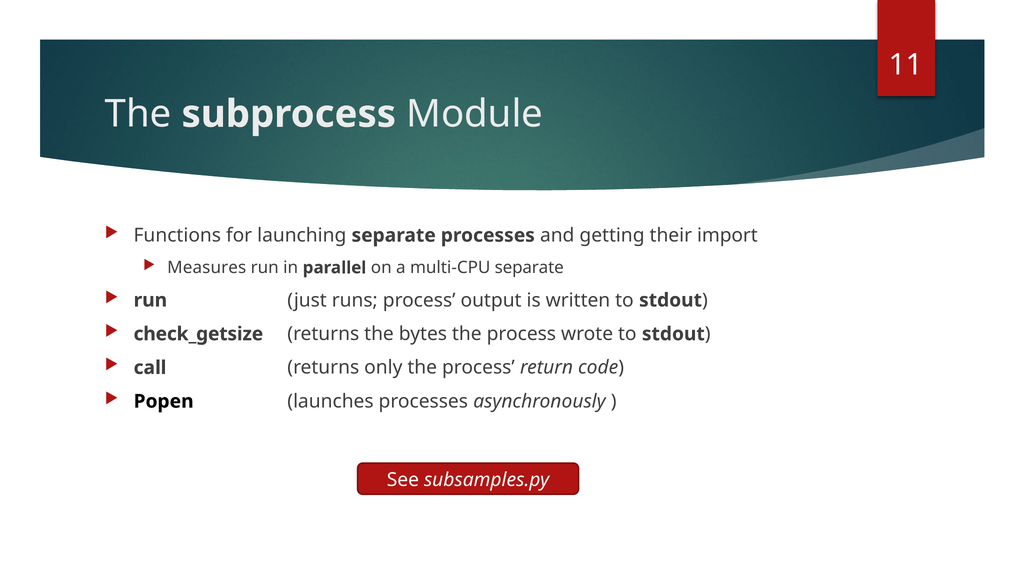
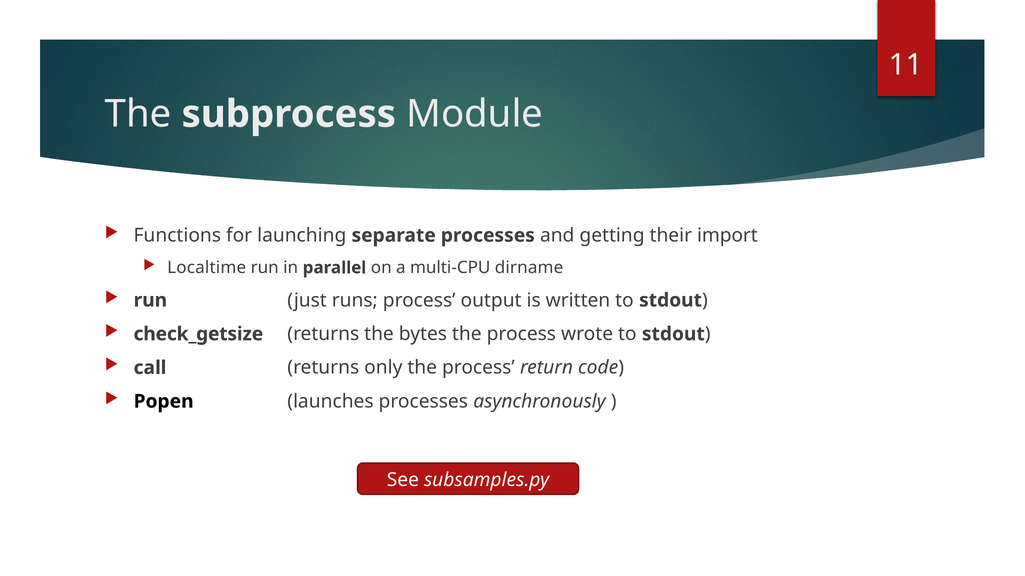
Measures: Measures -> Localtime (207, 268)
multi-CPU separate: separate -> dirname (529, 268)
